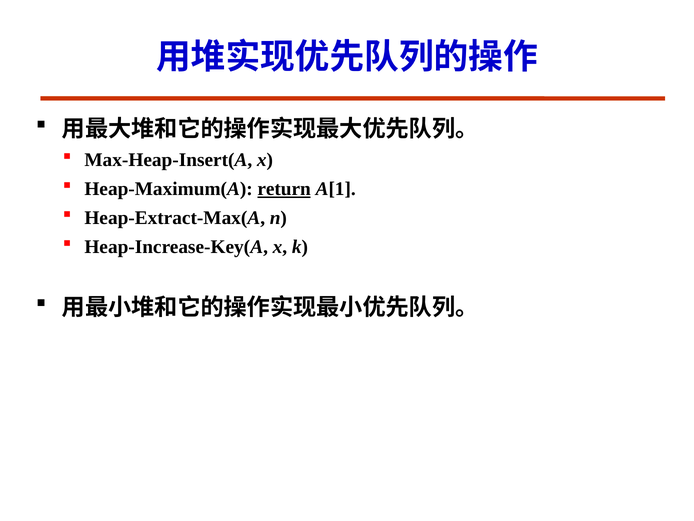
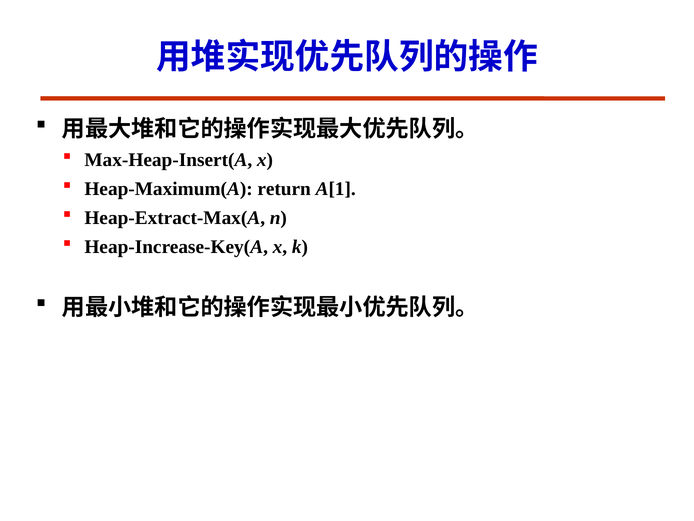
return underline: present -> none (284, 189)
